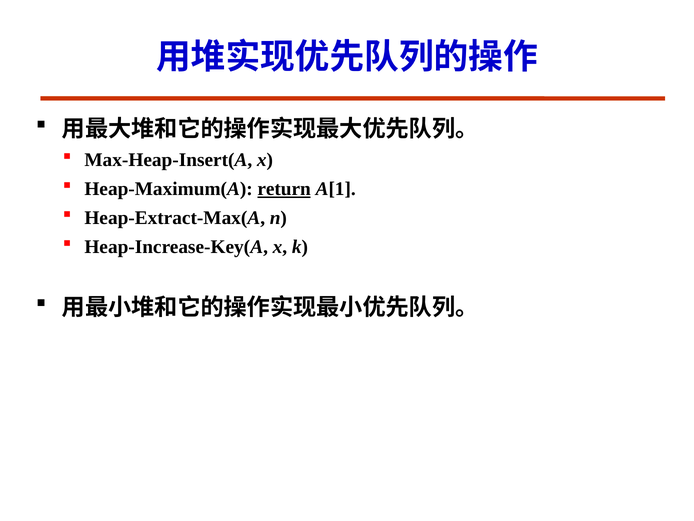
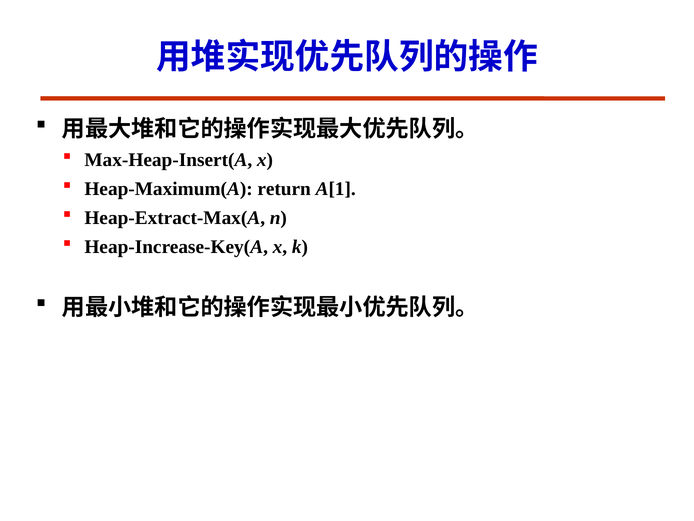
return underline: present -> none (284, 189)
